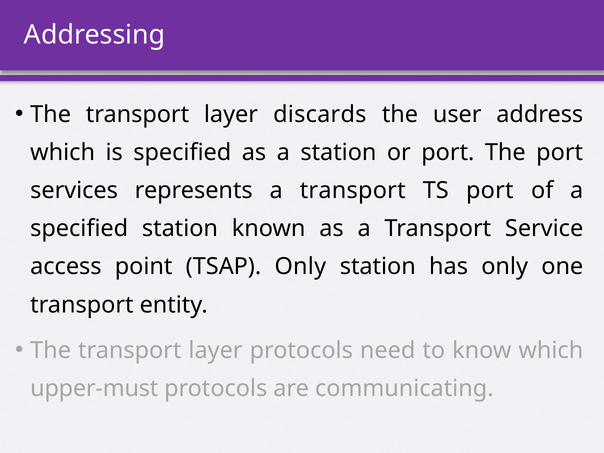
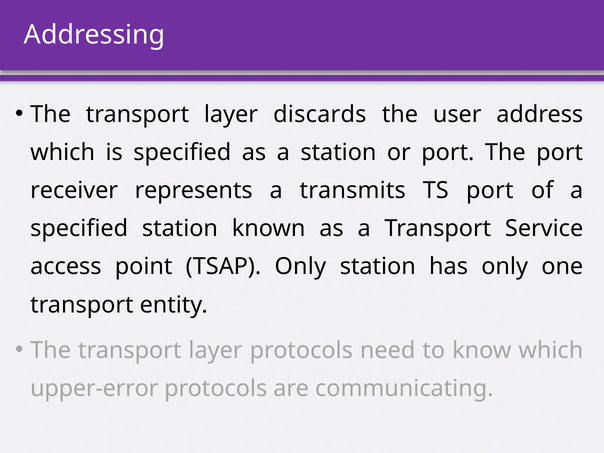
services: services -> receiver (74, 191)
represents a transport: transport -> transmits (353, 191)
upper-must: upper-must -> upper-error (94, 388)
